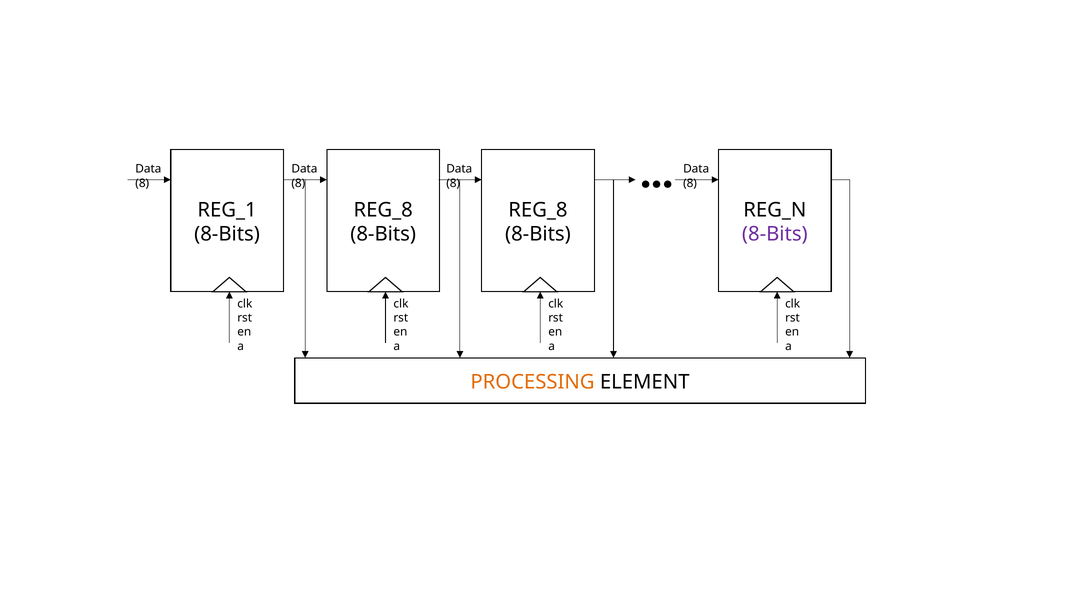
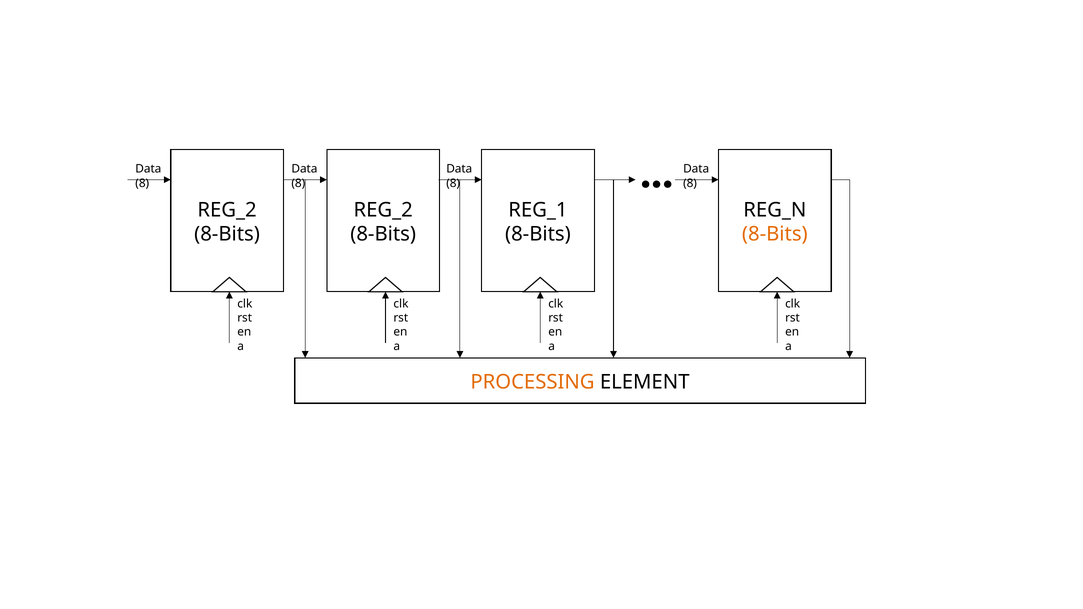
REG_1: REG_1 -> REG_2 (227, 210)
REG_8: REG_8 -> REG_2 (383, 210)
REG_8: REG_8 -> REG_1 (538, 210)
8-Bits colour: purple -> orange (775, 234)
